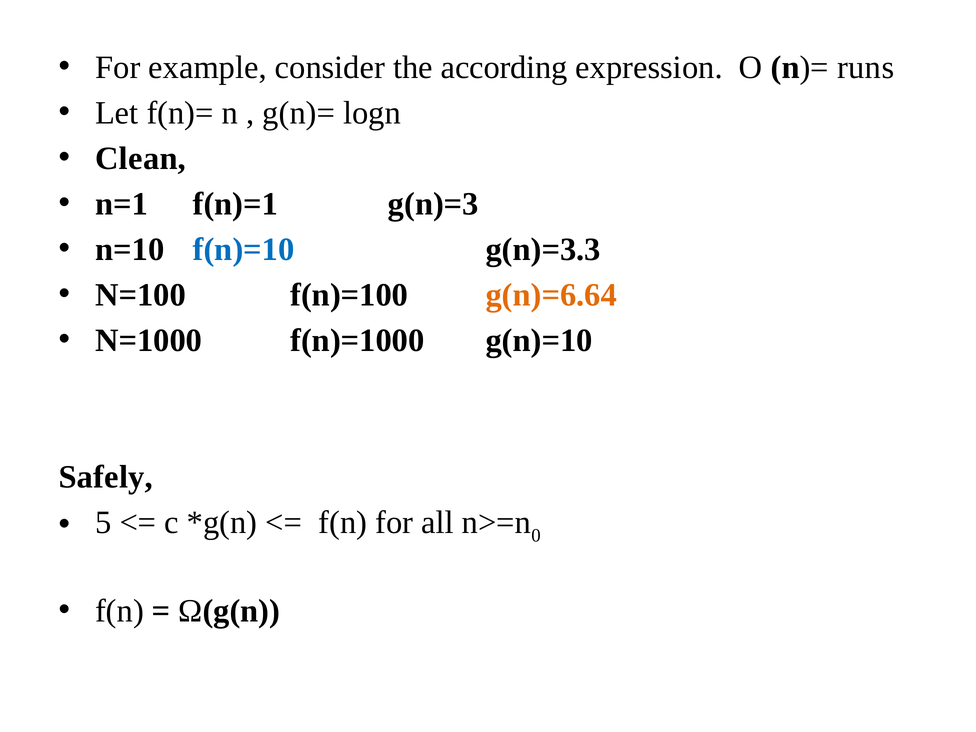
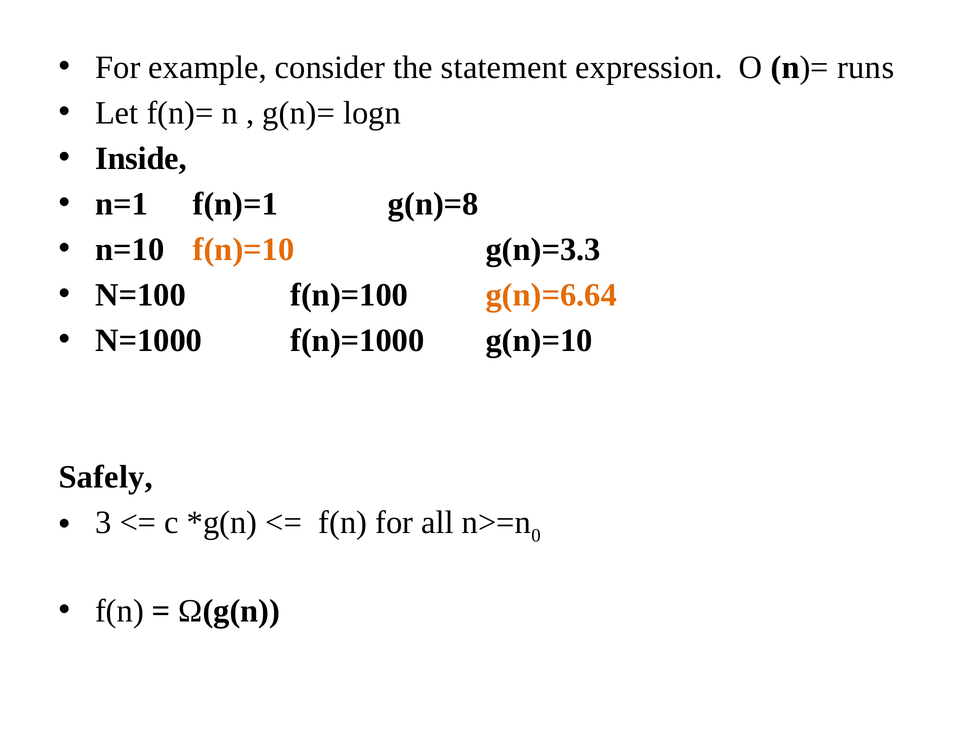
according: according -> statement (504, 67)
Clean: Clean -> Inside (141, 158)
g(n)=3: g(n)=3 -> g(n)=8 (433, 204)
f(n)=10 colour: blue -> orange (244, 249)
5: 5 -> 3 (103, 523)
